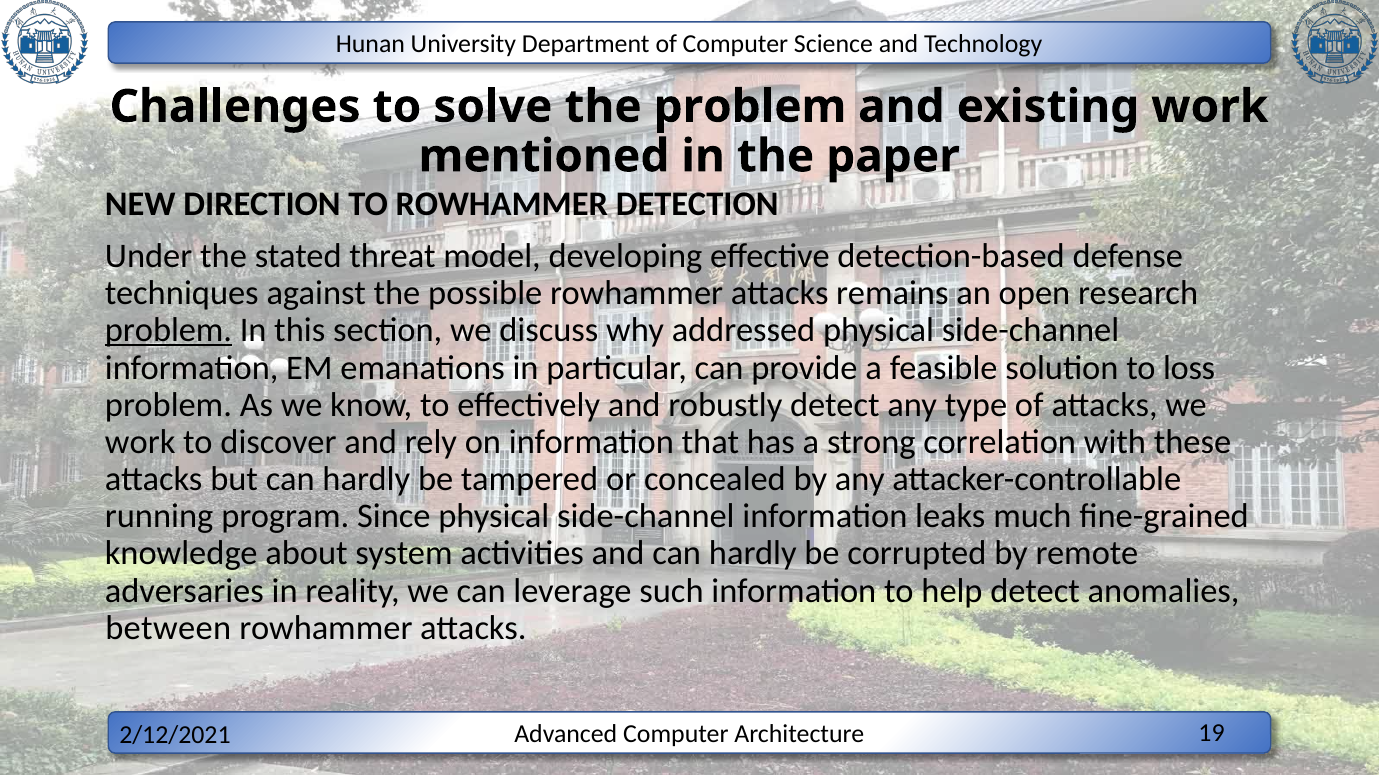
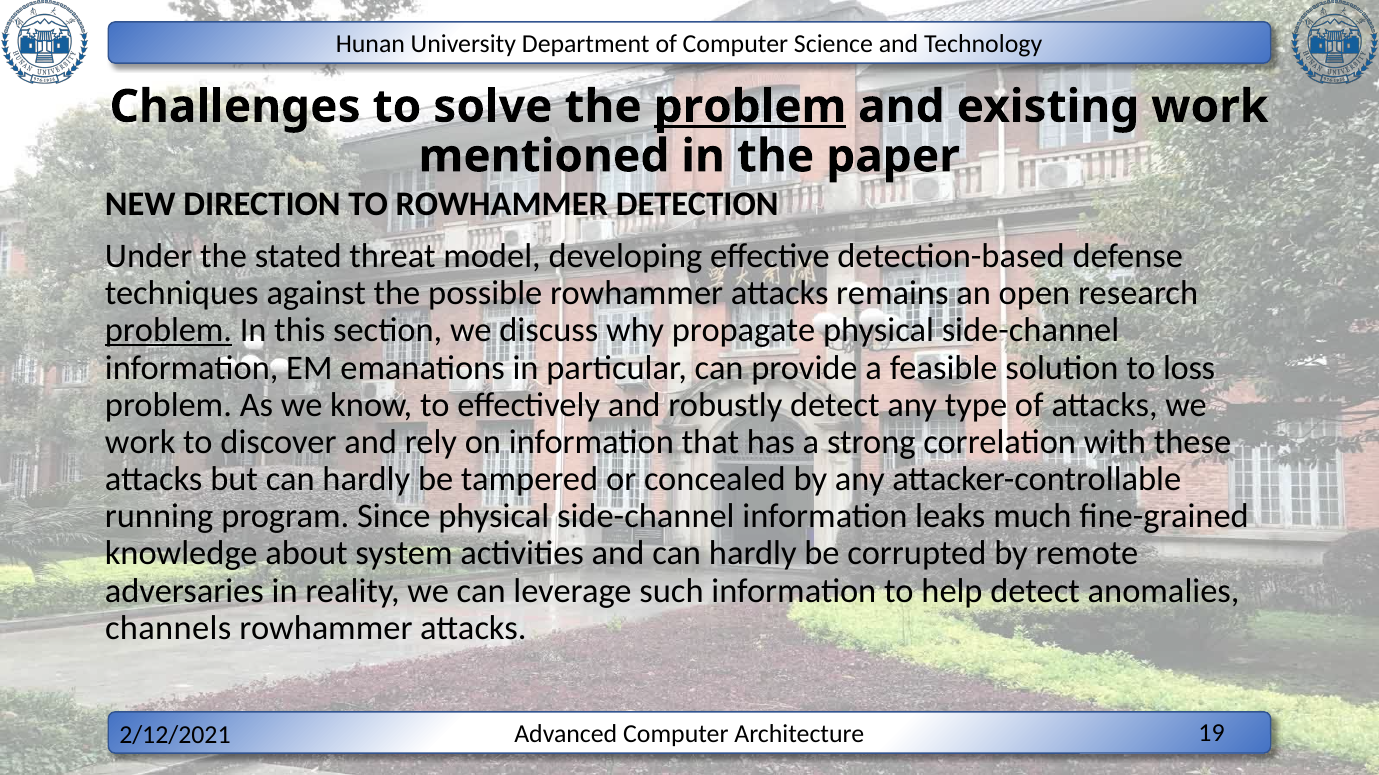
problem underline: none -> present (750, 107)
addressed: addressed -> propagate (743, 331)
between: between -> channels (168, 629)
